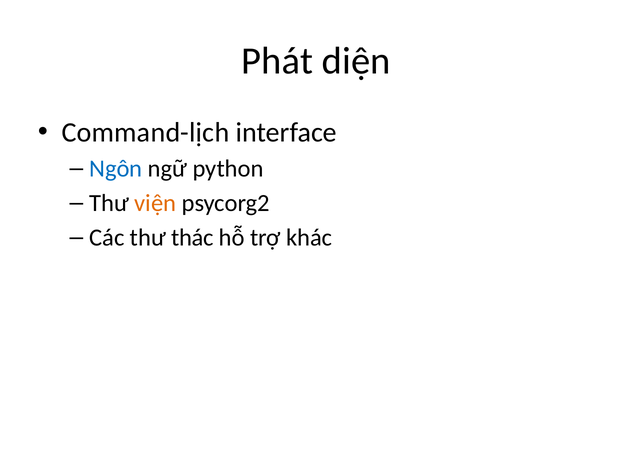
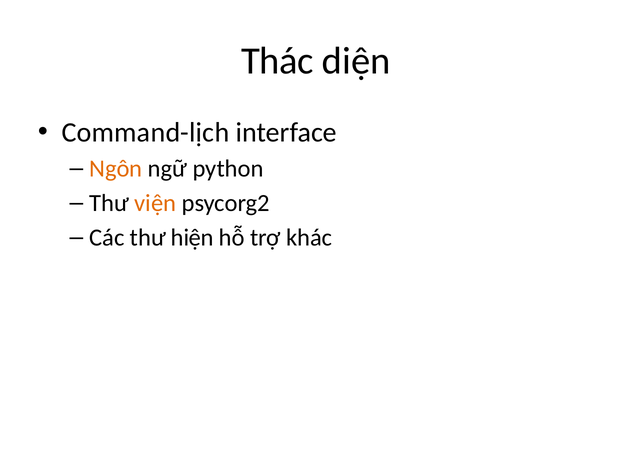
Phát: Phát -> Thác (277, 61)
Ngôn colour: blue -> orange (116, 169)
thác: thác -> hiện (192, 238)
